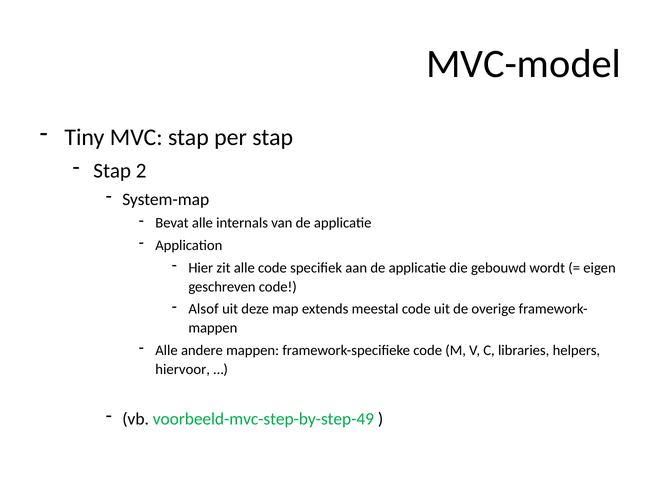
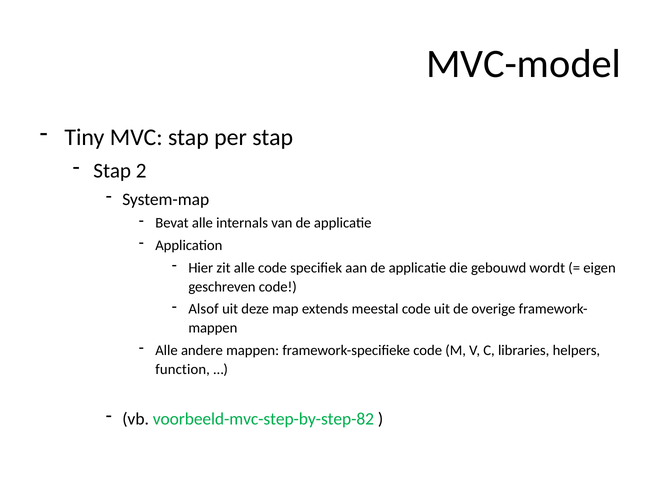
hiervoor: hiervoor -> function (183, 369)
voorbeeld-mvc-step-by-step-49: voorbeeld-mvc-step-by-step-49 -> voorbeeld-mvc-step-by-step-82 (263, 419)
